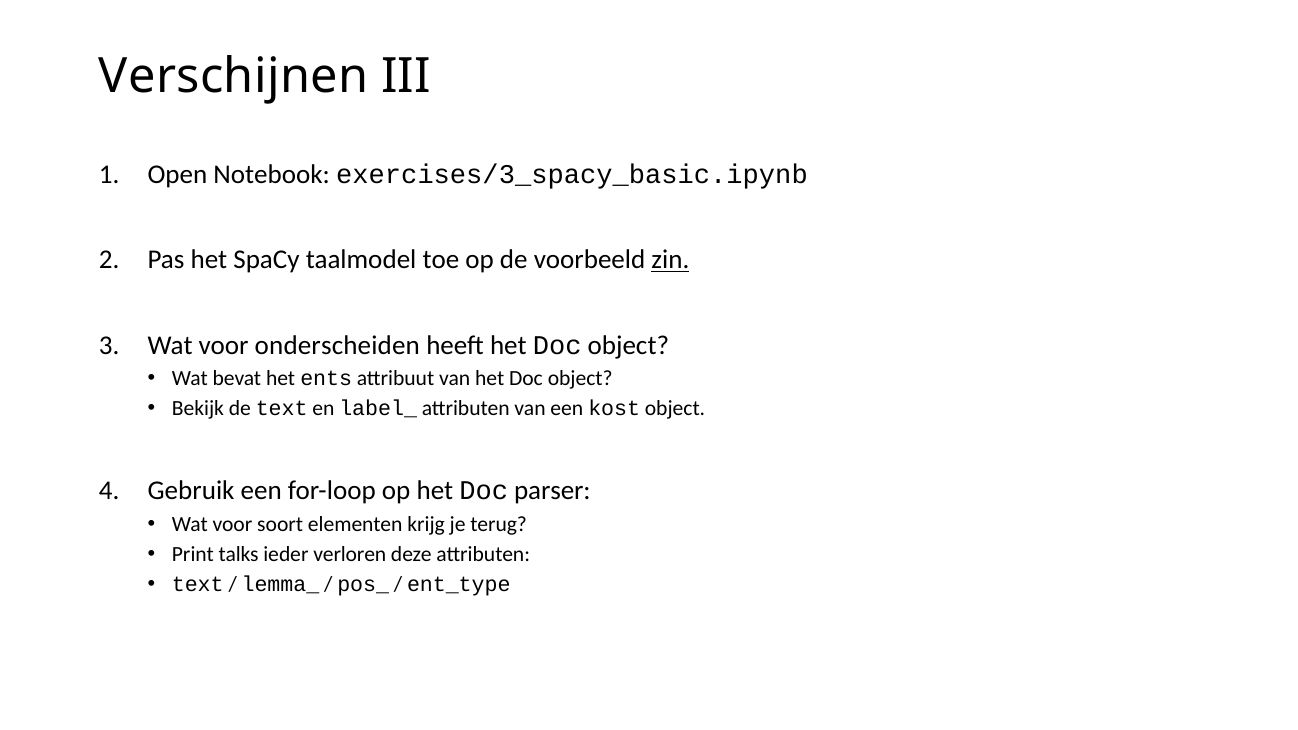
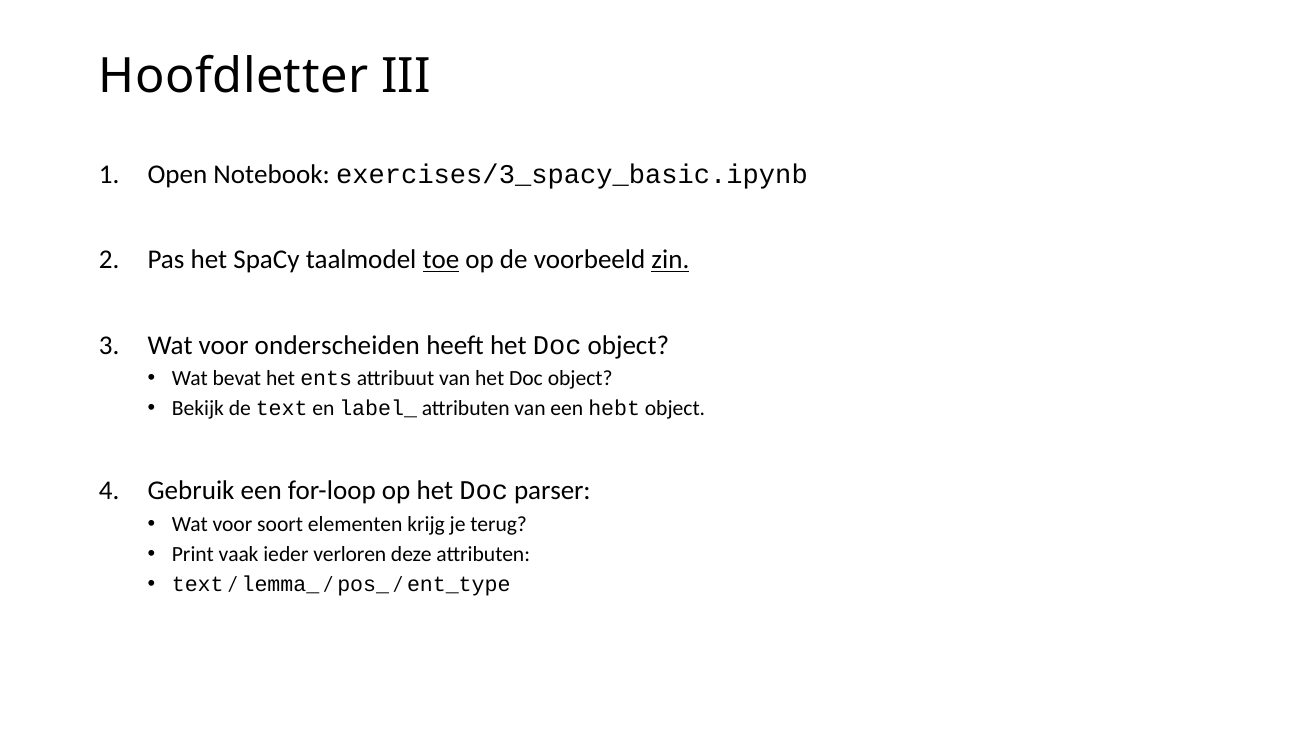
Verschijnen: Verschijnen -> Hoofdletter (234, 77)
toe underline: none -> present (441, 260)
kost: kost -> hebt (614, 409)
talks: talks -> vaak (239, 554)
